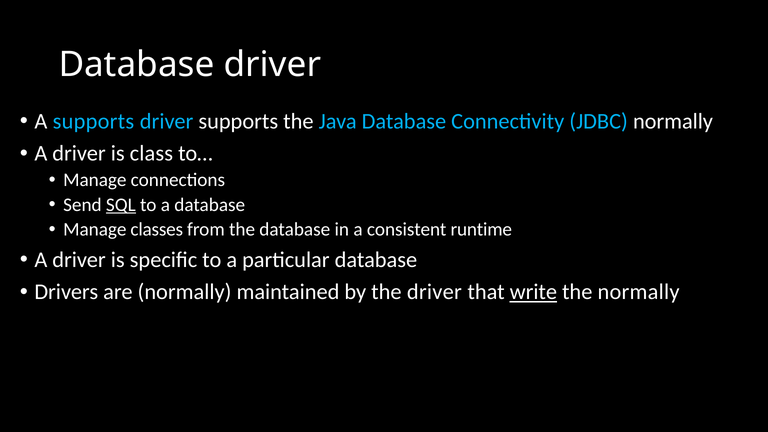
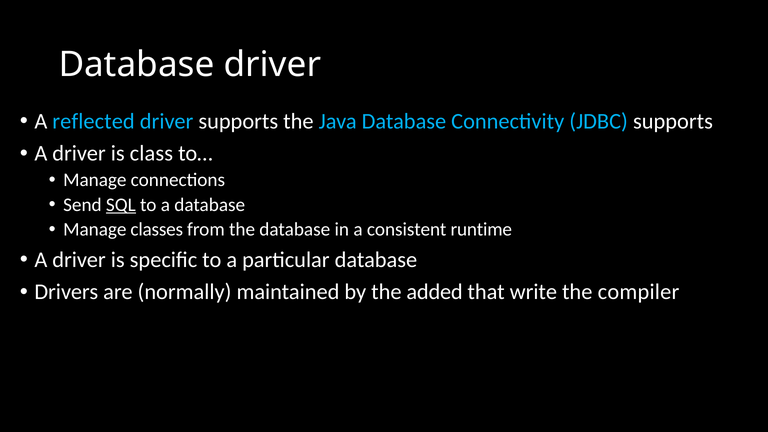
A supports: supports -> reflected (94, 121)
JDBC normally: normally -> supports (673, 121)
the driver: driver -> added (435, 292)
write underline: present -> none (533, 292)
the normally: normally -> compiler (639, 292)
